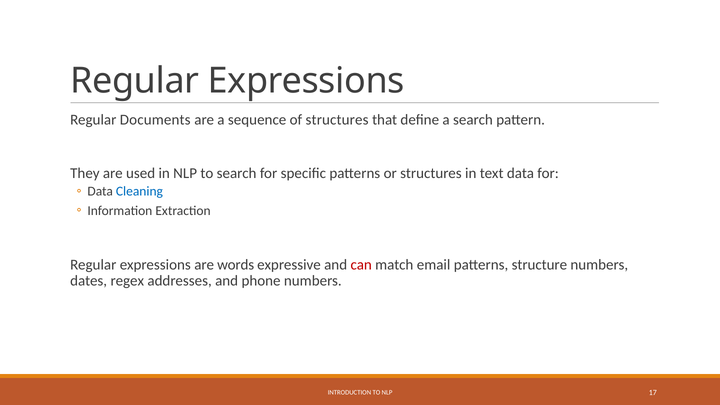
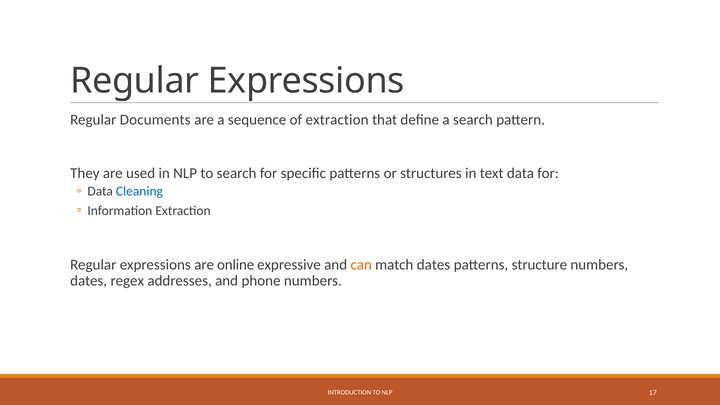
of structures: structures -> extraction (337, 120)
words: words -> online (236, 265)
can colour: red -> orange (361, 265)
match email: email -> dates (434, 265)
